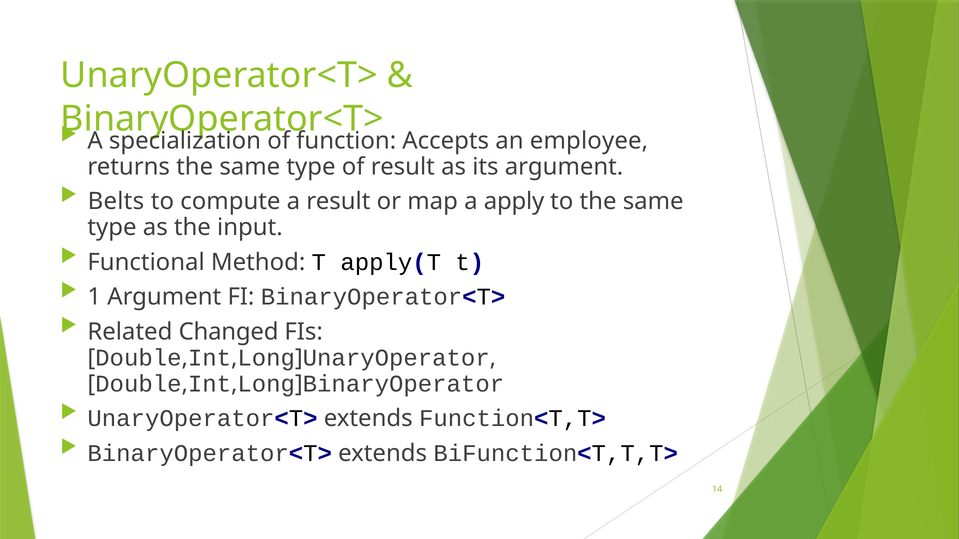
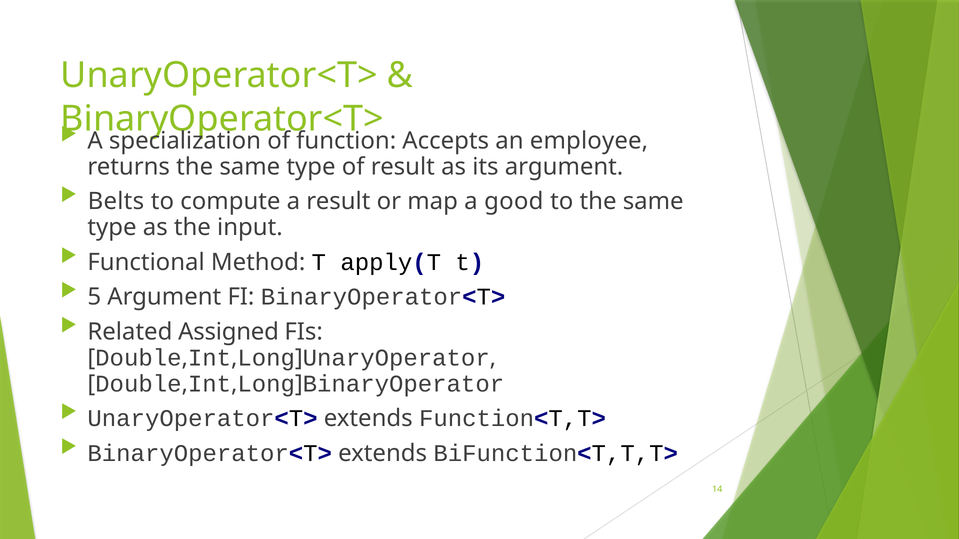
apply: apply -> good (514, 202)
1: 1 -> 5 (94, 297)
Changed: Changed -> Assigned (229, 332)
